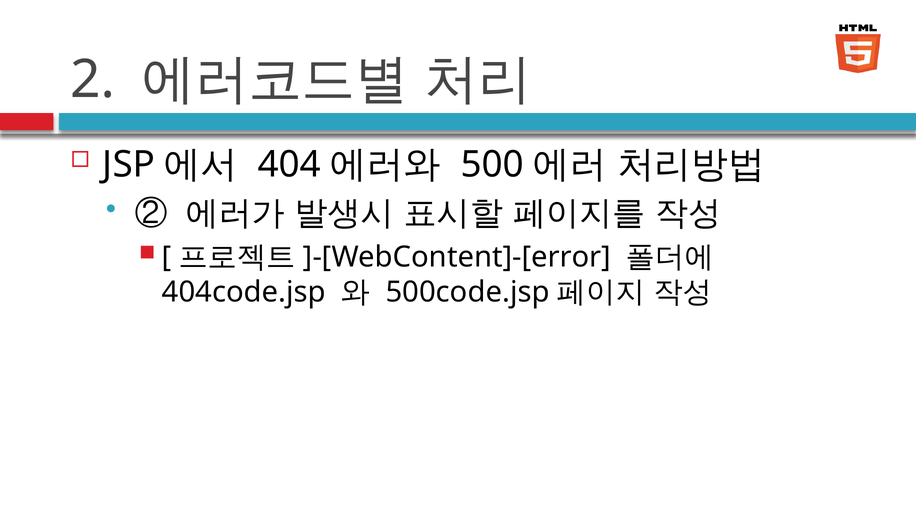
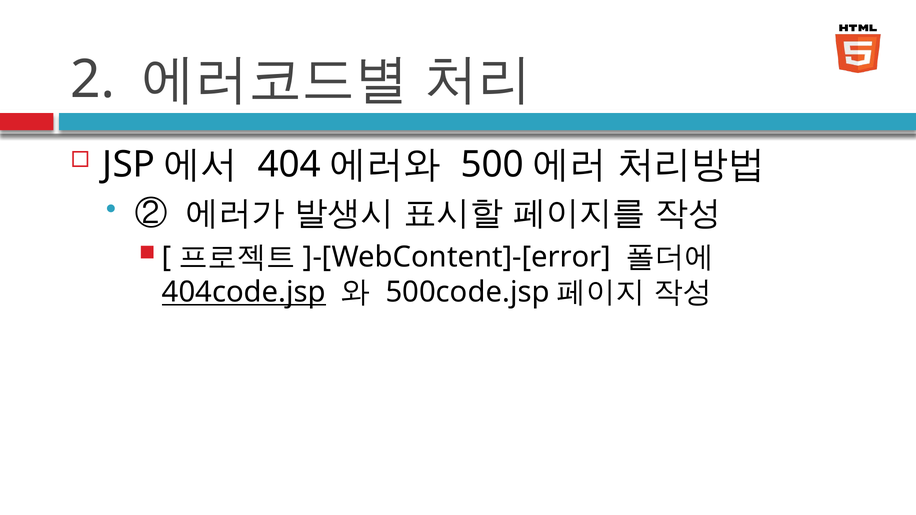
404code.jsp underline: none -> present (244, 292)
